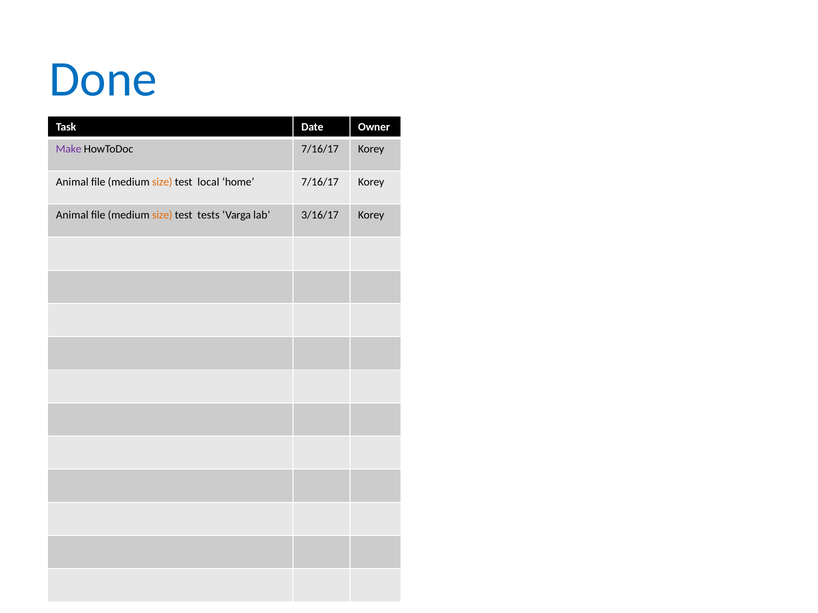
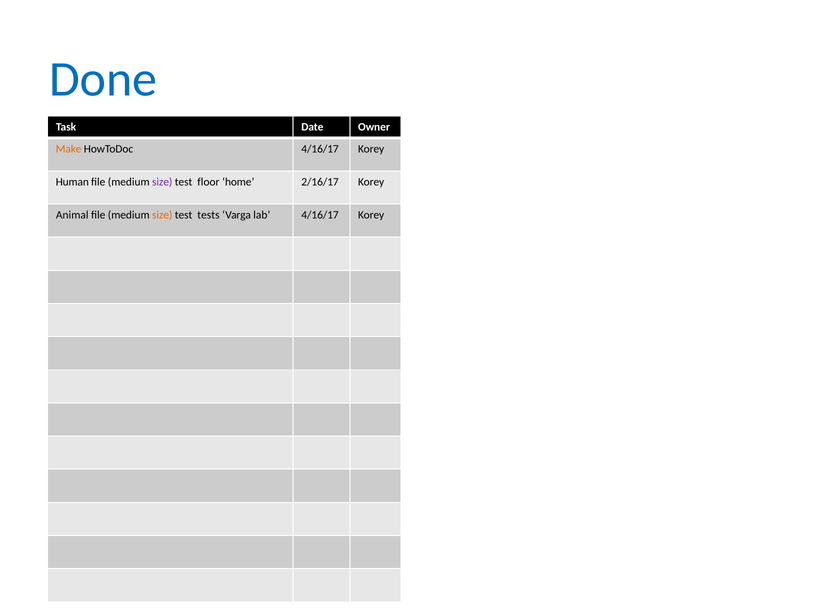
Make colour: purple -> orange (69, 149)
HowToDoc 7/16/17: 7/16/17 -> 4/16/17 (320, 149)
Animal: Animal -> Human (72, 182)
size colour: orange -> purple (162, 182)
local: local -> floor (208, 182)
home 7/16/17: 7/16/17 -> 2/16/17 (320, 182)
lab 3/16/17: 3/16/17 -> 4/16/17 (320, 215)
